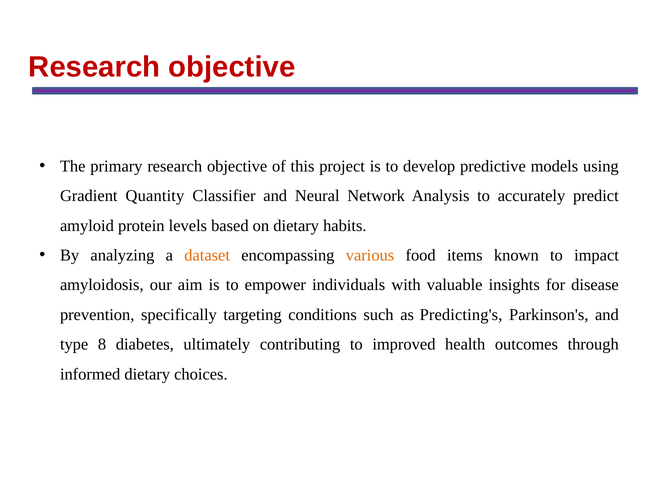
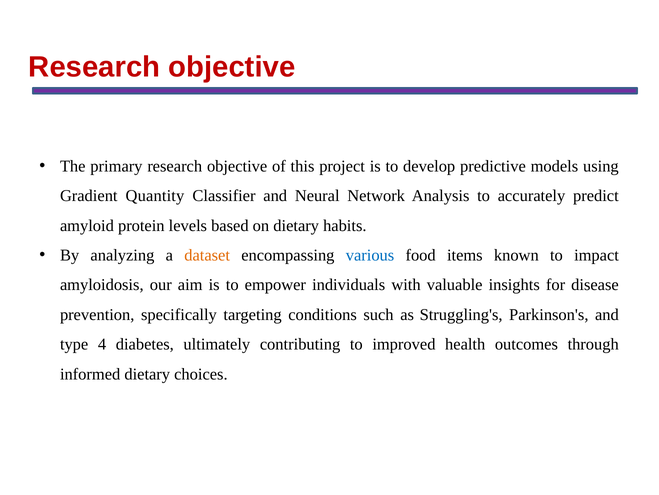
various colour: orange -> blue (370, 255)
Predicting's: Predicting's -> Struggling's (461, 314)
8: 8 -> 4 (102, 344)
